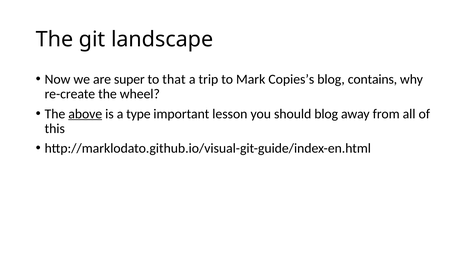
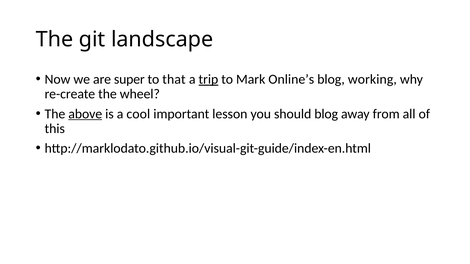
trip underline: none -> present (208, 79)
Copies’s: Copies’s -> Online’s (291, 79)
contains: contains -> working (372, 79)
type: type -> cool (138, 114)
